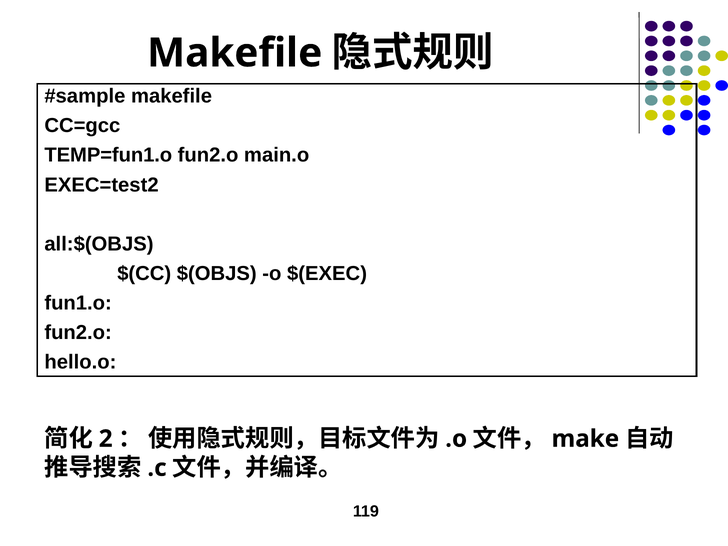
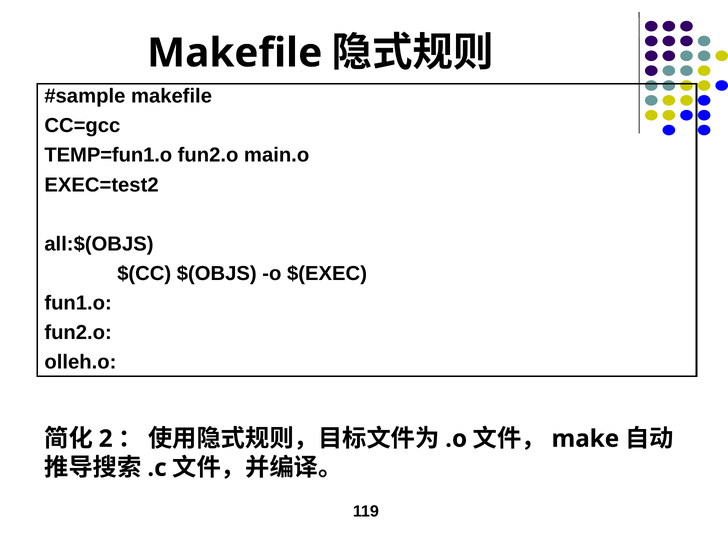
hello.o: hello.o -> olleh.o (80, 362)
